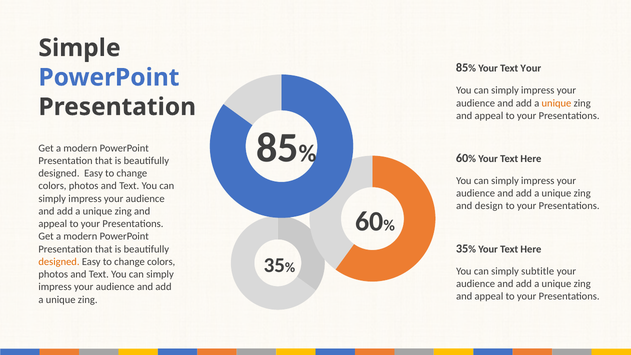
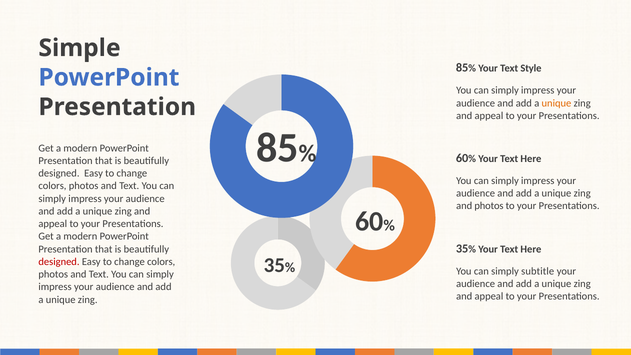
Text Your: Your -> Style (531, 68)
and design: design -> photos (489, 206)
designed colour: orange -> red (59, 262)
